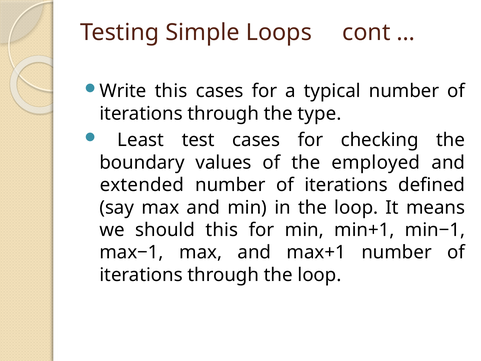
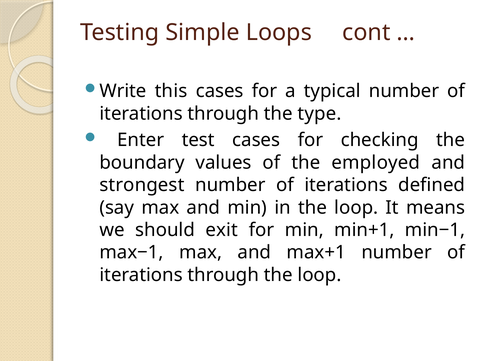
Least: Least -> Enter (141, 140)
extended: extended -> strongest (142, 185)
should this: this -> exit (222, 230)
